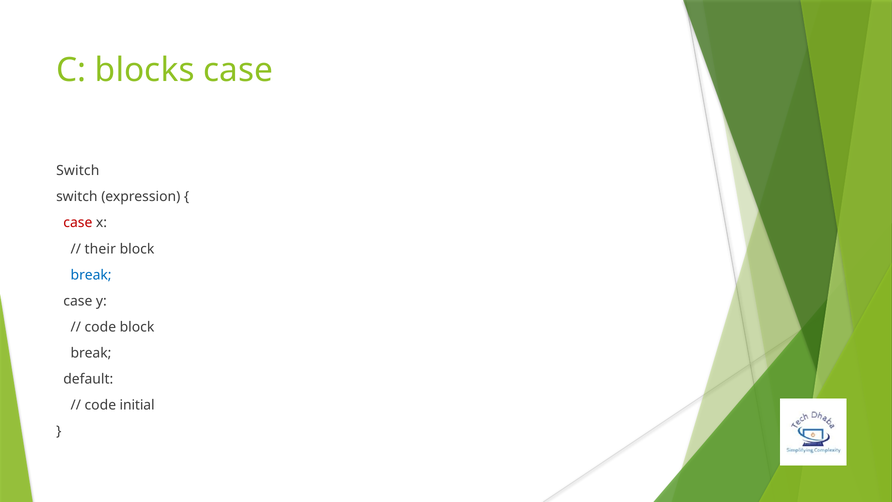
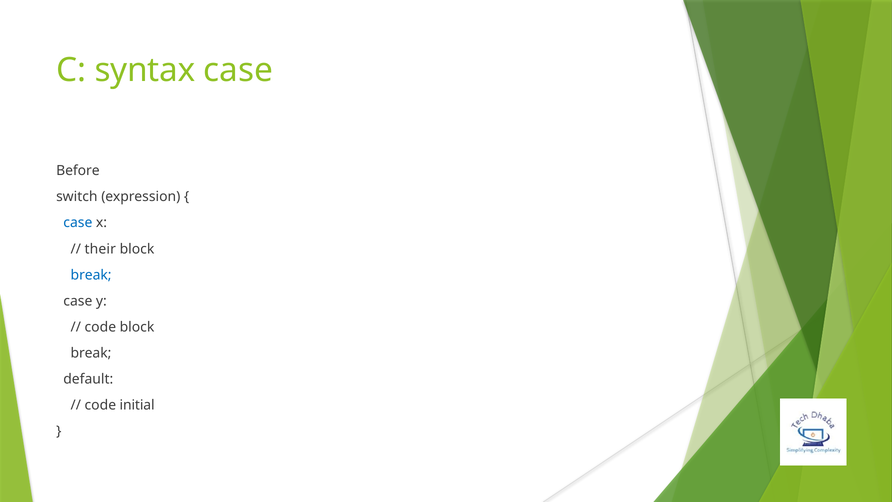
blocks: blocks -> syntax (145, 70)
Switch: Switch -> Before (78, 171)
case colour: red -> blue (78, 223)
